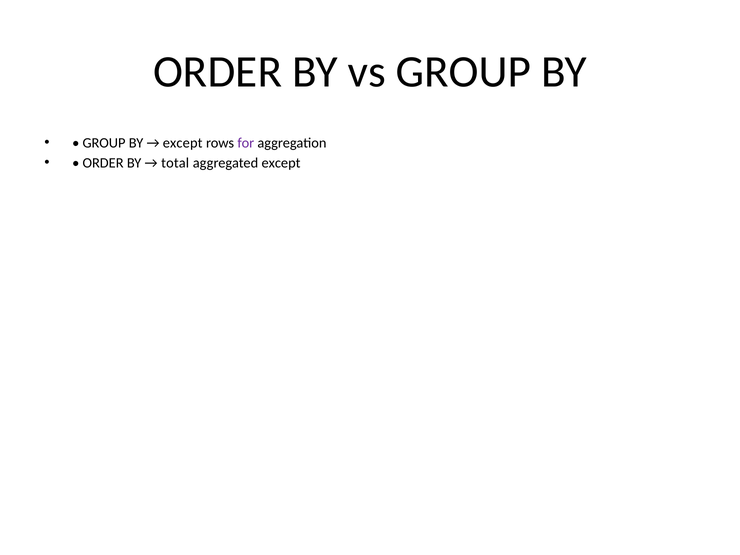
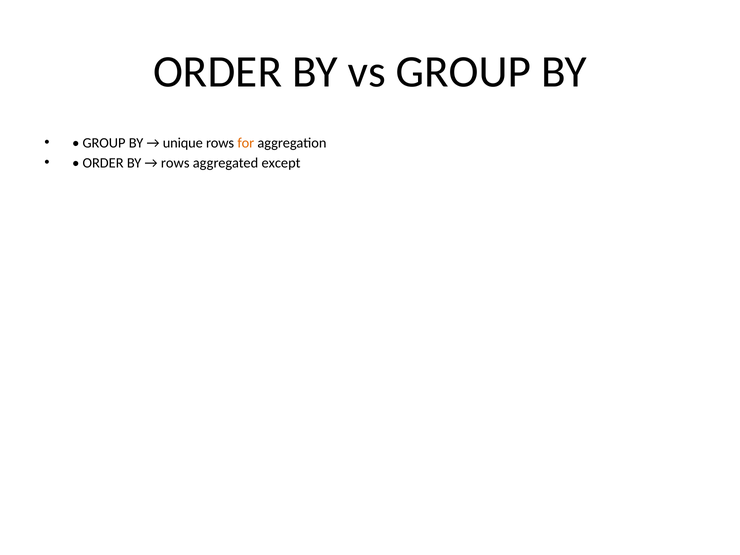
except: except -> unique (183, 143)
for colour: purple -> orange (246, 143)
total: total -> rows (175, 163)
